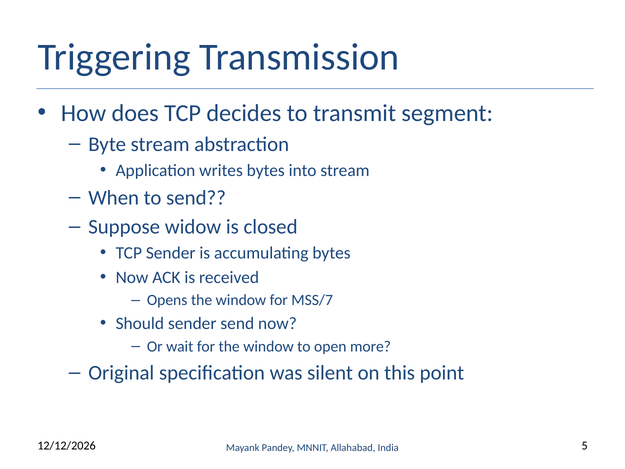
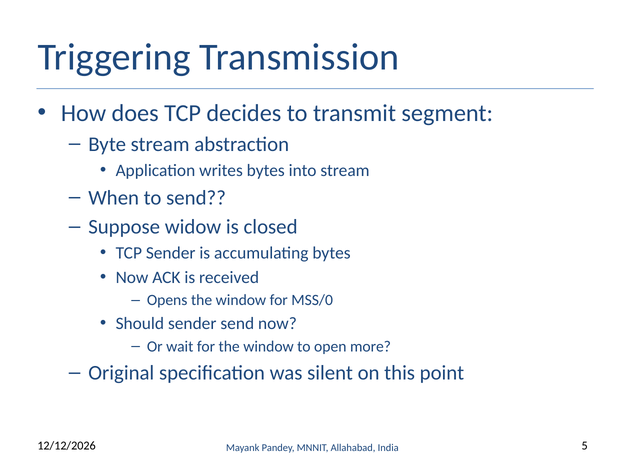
MSS/7: MSS/7 -> MSS/0 (312, 300)
